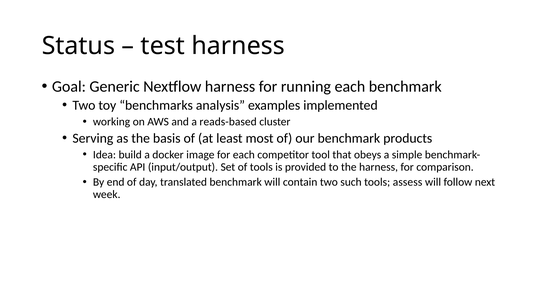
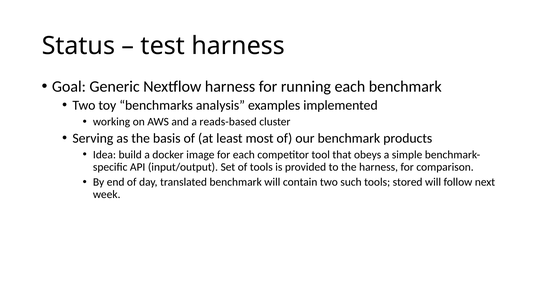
assess: assess -> stored (408, 182)
